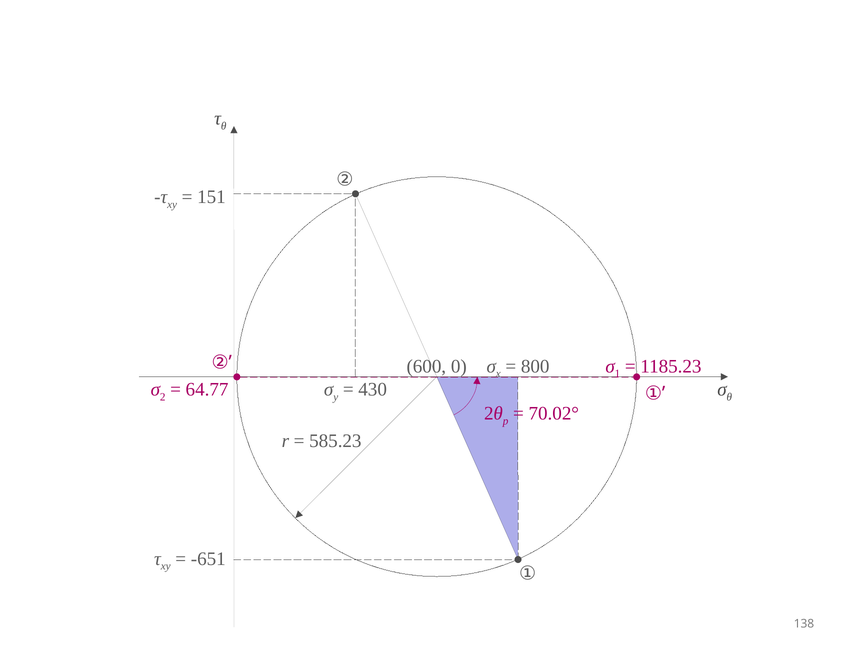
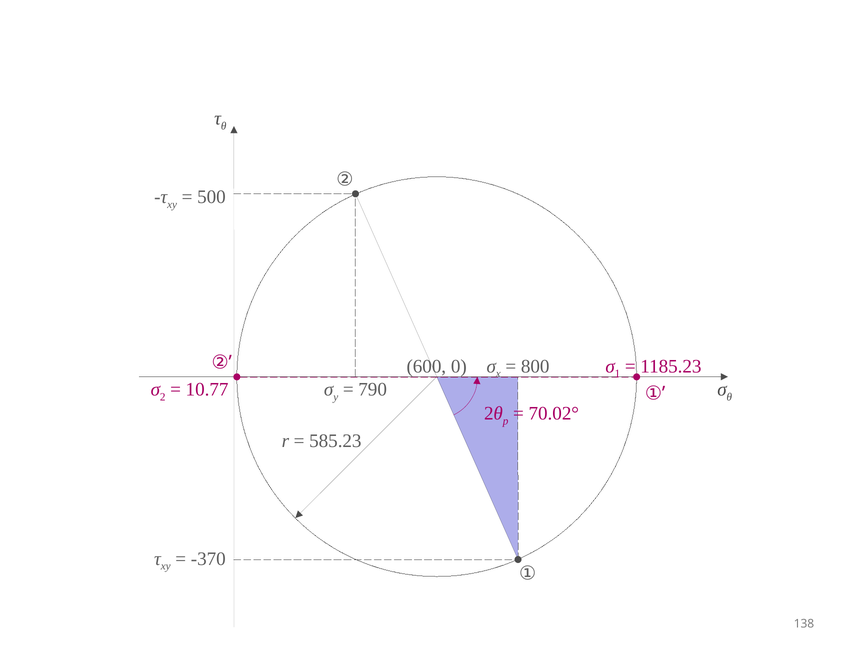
151: 151 -> 500 (211, 197)
64.77: 64.77 -> 10.77 (207, 389)
430: 430 -> 790 (373, 389)
-651: -651 -> -370 (208, 559)
